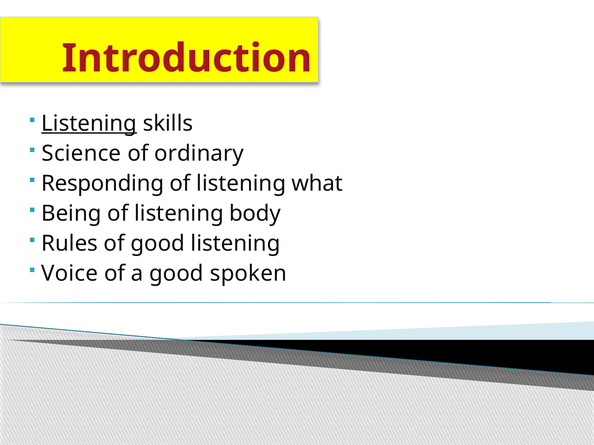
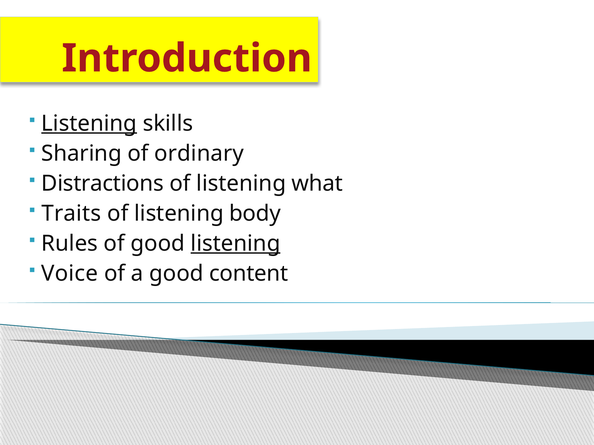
Science: Science -> Sharing (82, 154)
Responding: Responding -> Distractions (103, 184)
Being: Being -> Traits (71, 214)
listening underline: none -> present (236, 244)
spoken: spoken -> content (249, 274)
